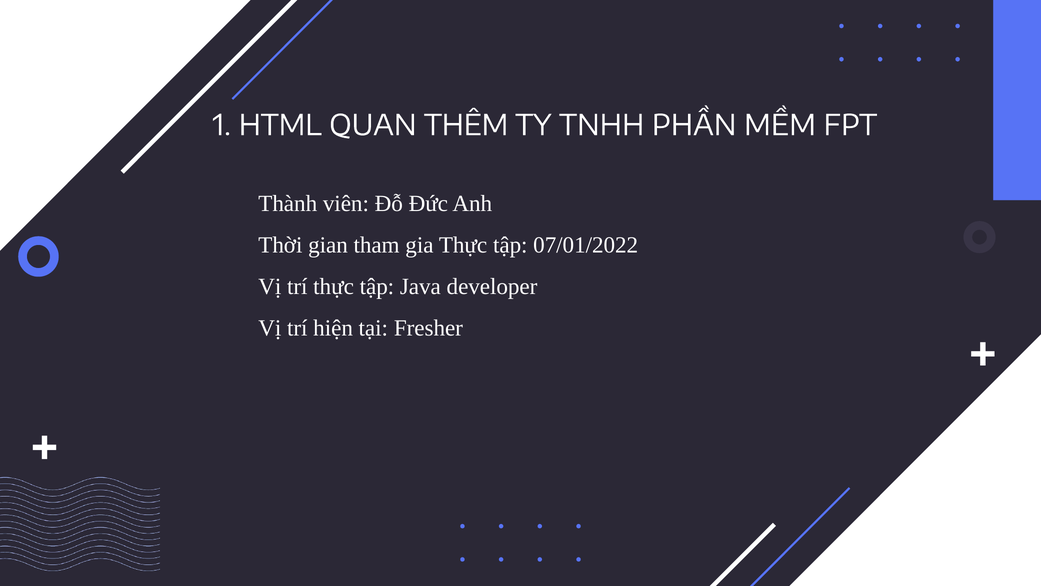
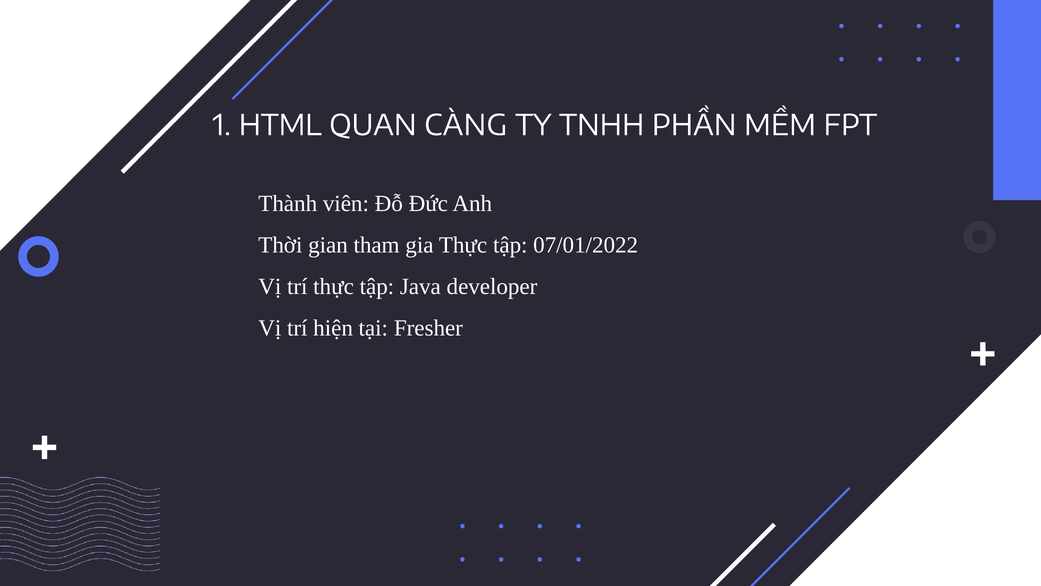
THÊM: THÊM -> CÀNG (466, 126)
